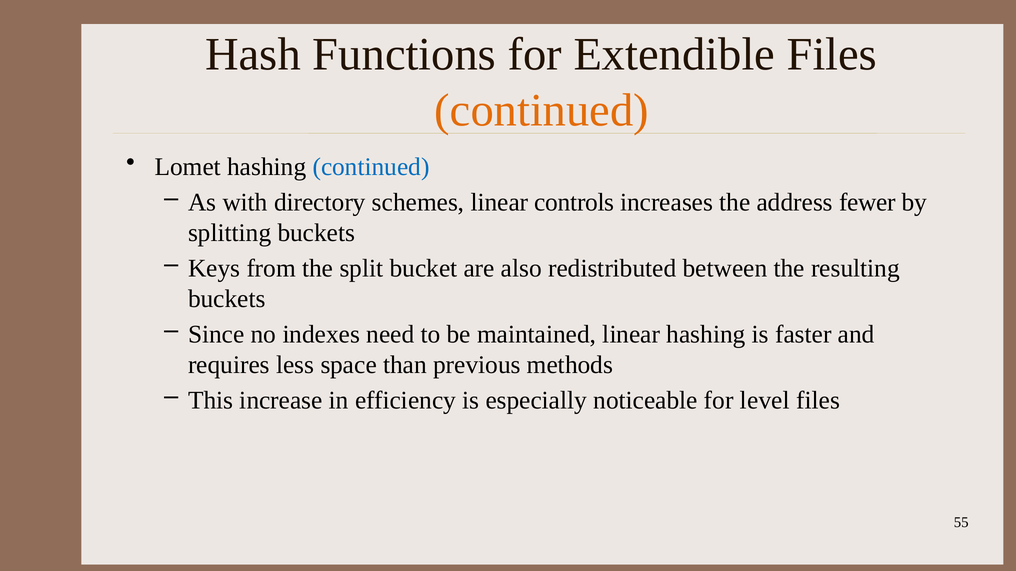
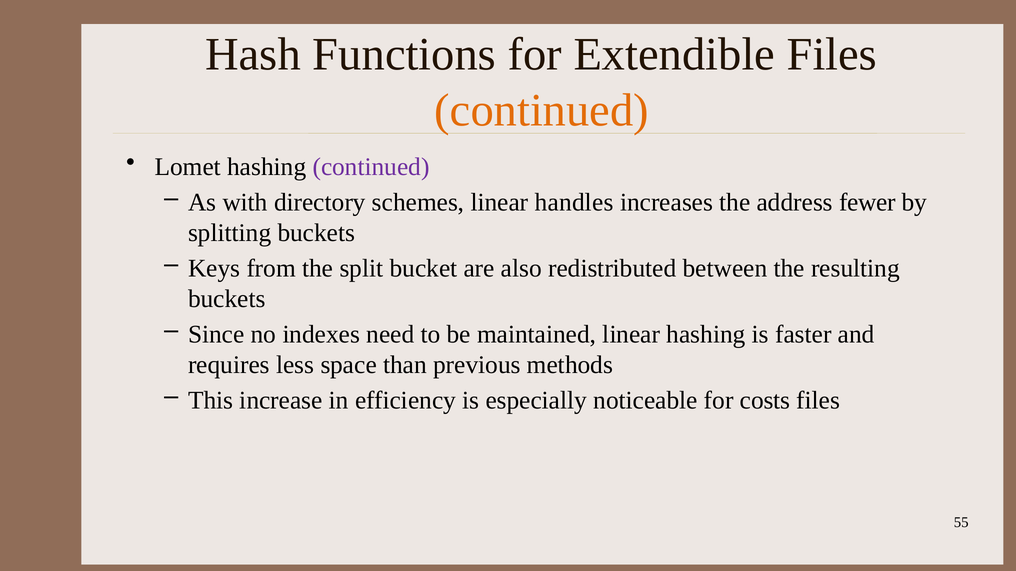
continued colour: blue -> purple (371, 167)
controls: controls -> handles (574, 202)
level: level -> costs (765, 401)
